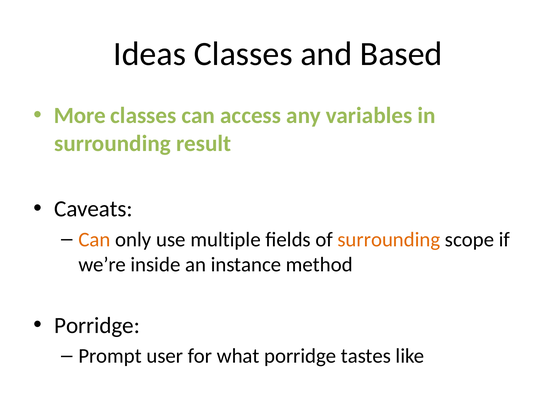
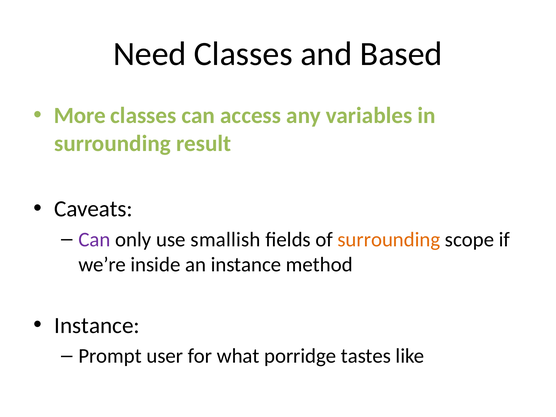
Ideas: Ideas -> Need (150, 54)
Can colour: orange -> purple (95, 239)
multiple: multiple -> smallish (225, 239)
Porridge: Porridge -> Instance (97, 325)
